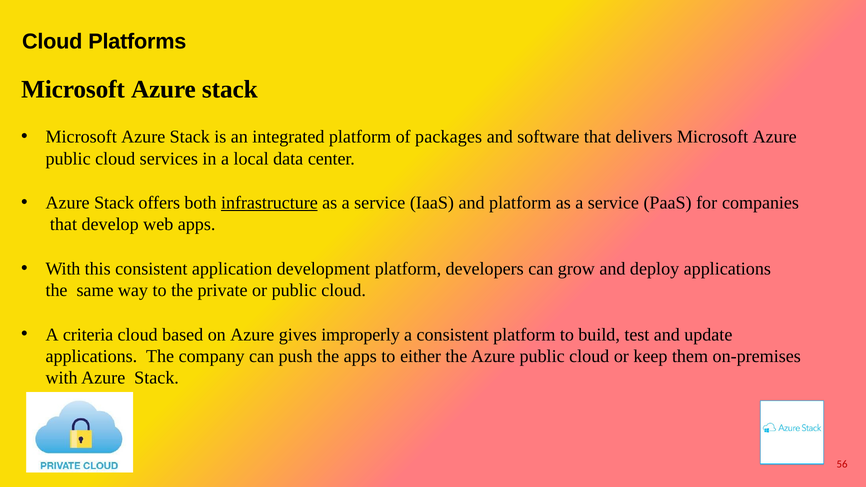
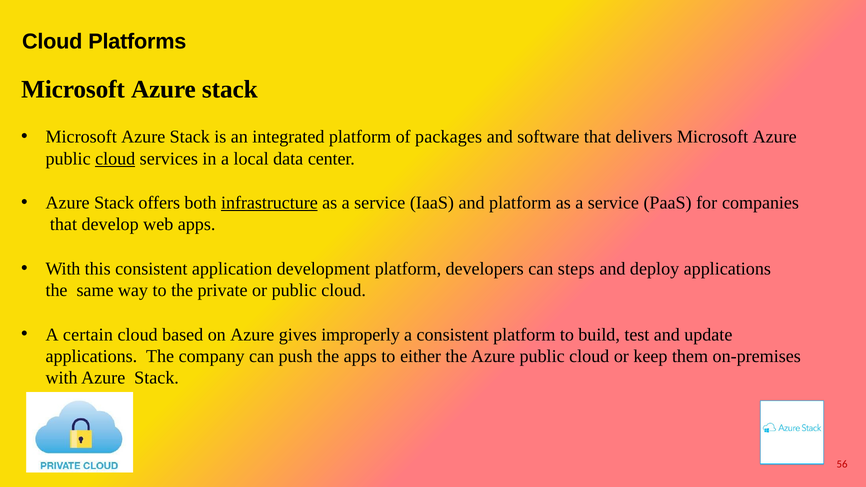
cloud underline: none -> present (115, 159)
grow: grow -> steps (576, 269)
criteria: criteria -> certain (88, 335)
